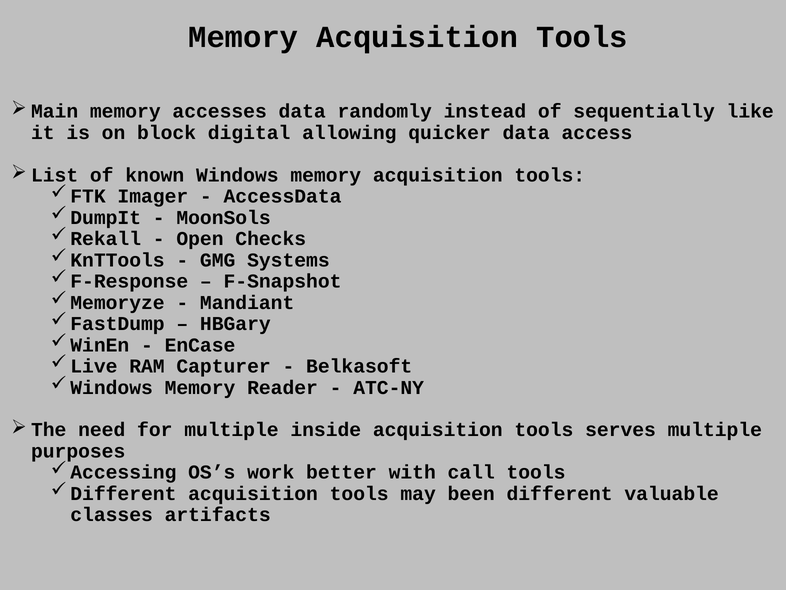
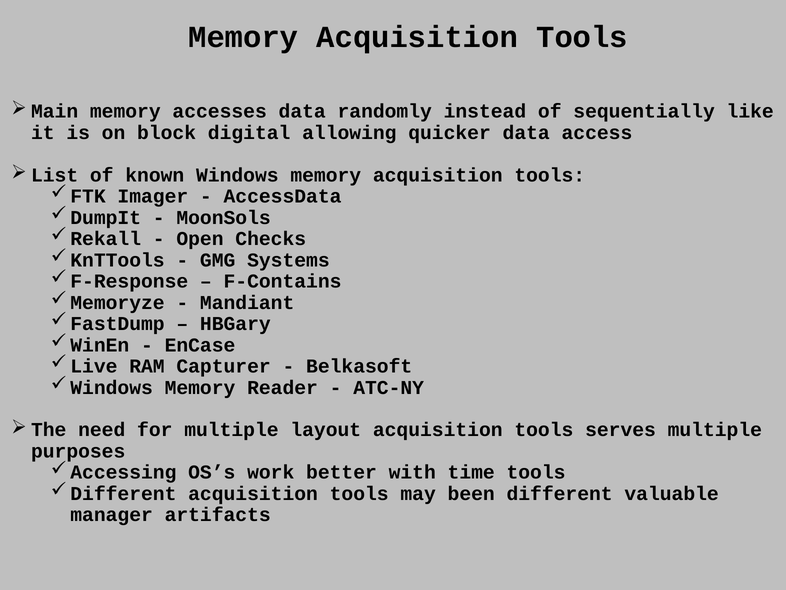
F-Snapshot: F-Snapshot -> F-Contains (283, 281)
inside: inside -> layout (326, 430)
call: call -> time (471, 472)
classes: classes -> manager (112, 515)
